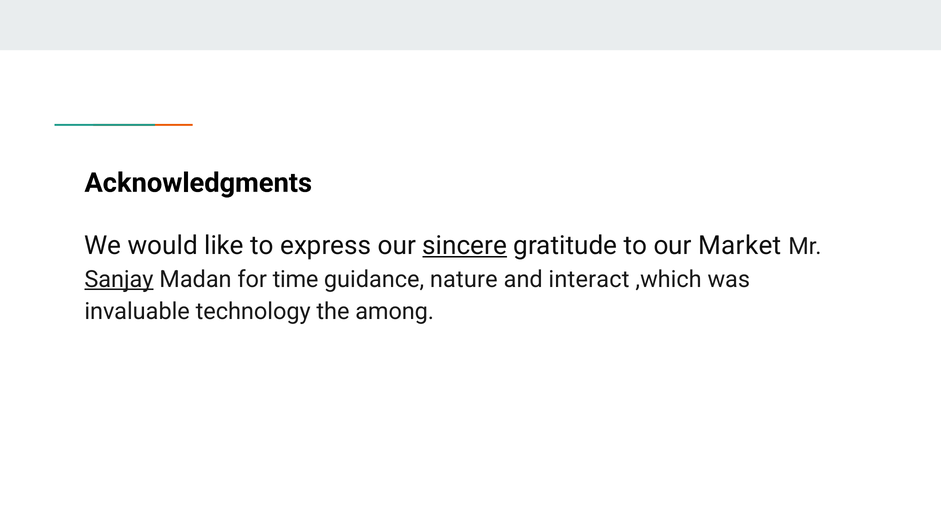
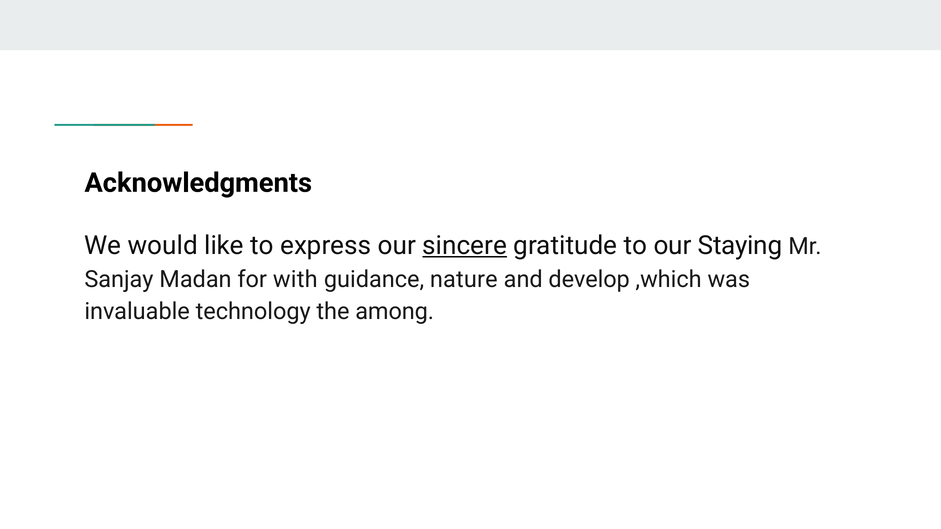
Market: Market -> Staying (740, 246)
Sanjay underline: present -> none (119, 279)
time: time -> with (295, 279)
interact: interact -> develop (589, 279)
